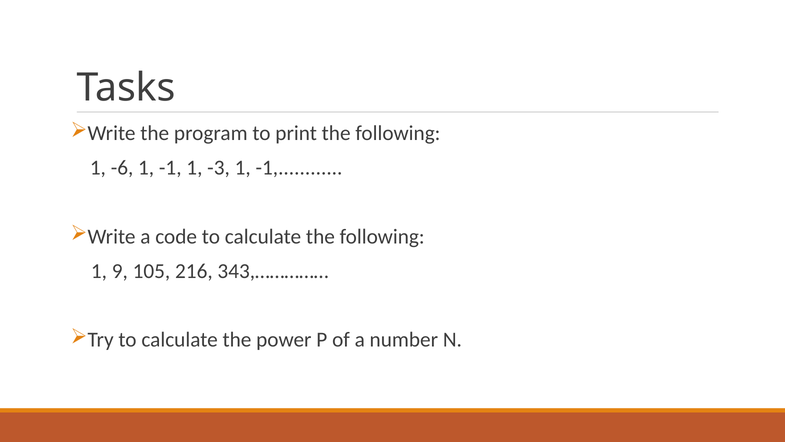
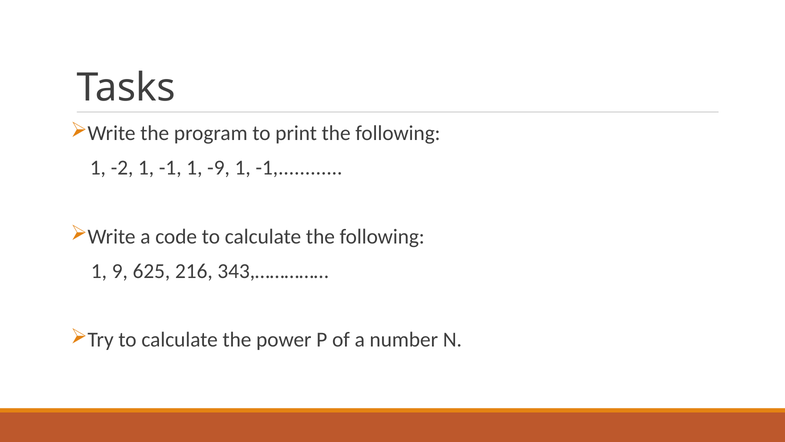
-6: -6 -> -2 (122, 168)
-3: -3 -> -9 (219, 168)
105: 105 -> 625 (151, 271)
